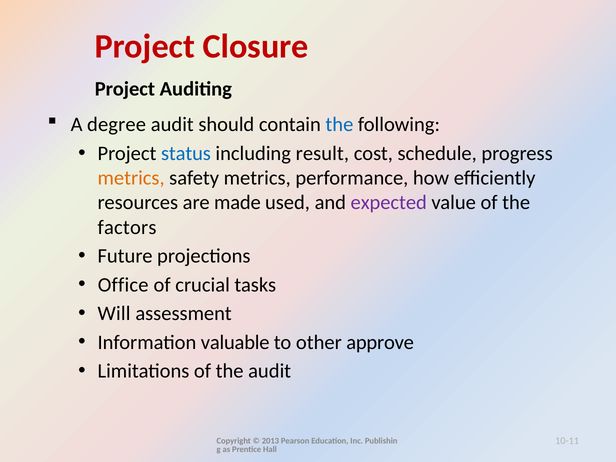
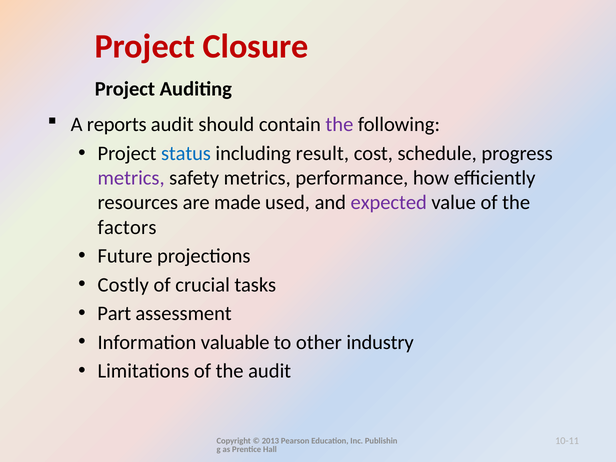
degree: degree -> reports (117, 125)
the colour: blue -> purple (339, 125)
metrics colour: orange -> purple (131, 178)
Office: Office -> Costly (123, 285)
Will: Will -> Part (114, 314)
approve: approve -> industry (380, 342)
